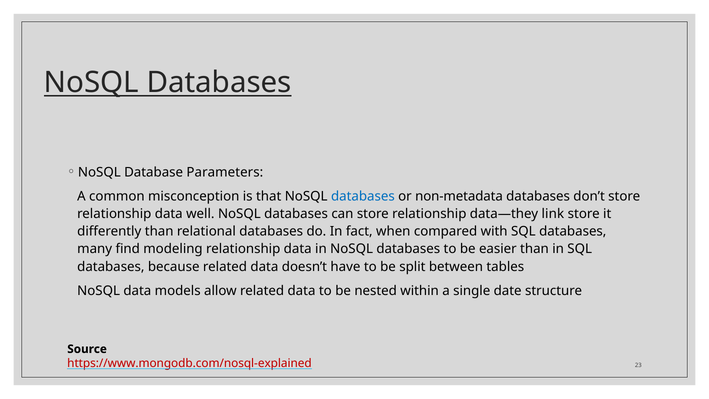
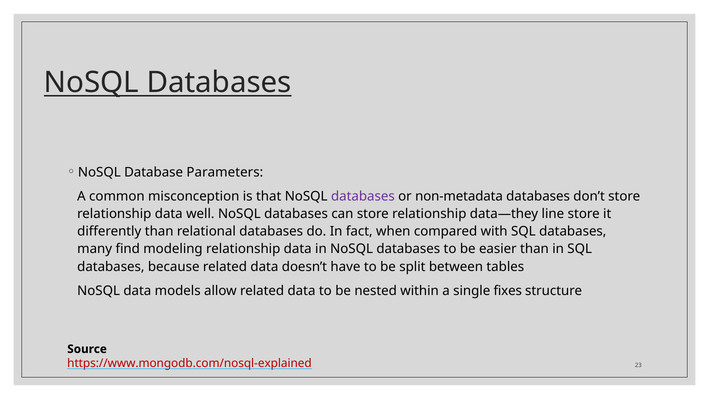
databases colour: blue -> purple (363, 196)
link: link -> line (553, 214)
date: date -> fixes (508, 291)
